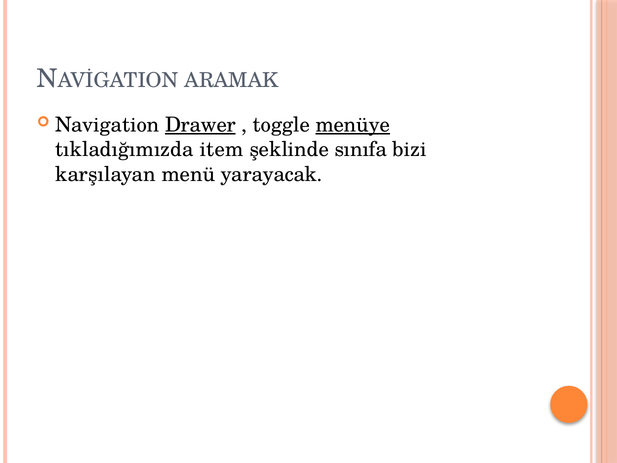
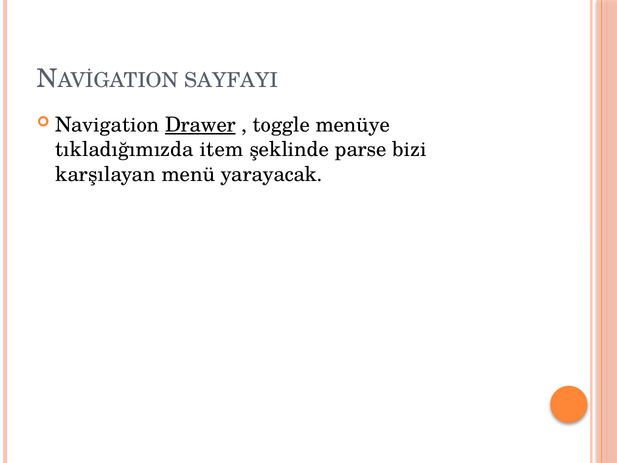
ARAMAK: ARAMAK -> SAYFAYI (231, 81)
menüye underline: present -> none (353, 125)
sınıfa: sınıfa -> parse (361, 149)
